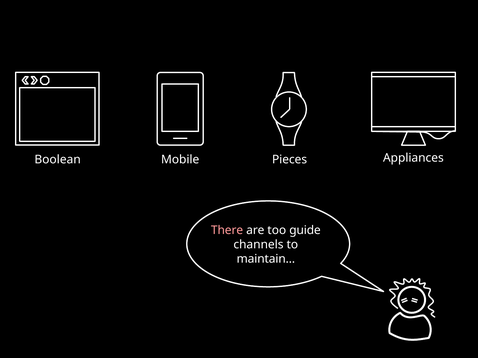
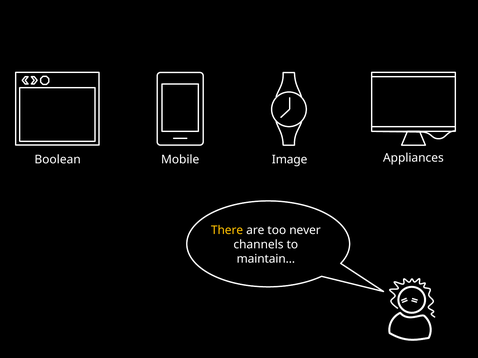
Pieces: Pieces -> Image (290, 160)
There colour: pink -> yellow (227, 231)
guide: guide -> never (305, 231)
